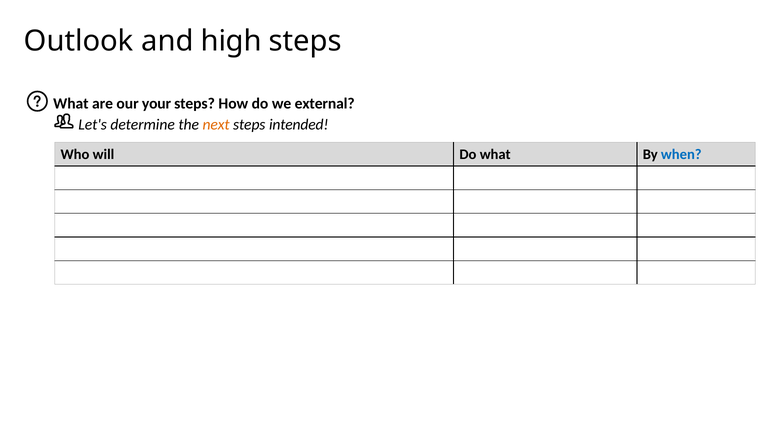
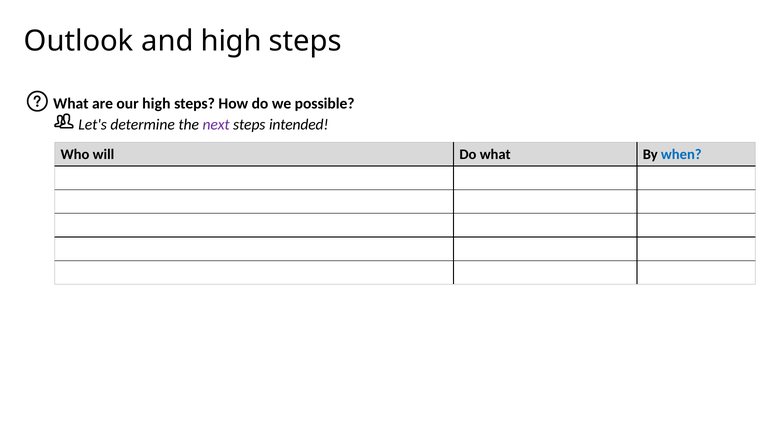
our your: your -> high (156, 104)
external: external -> possible (325, 104)
next colour: orange -> purple (216, 124)
